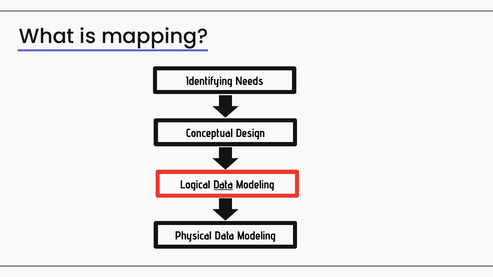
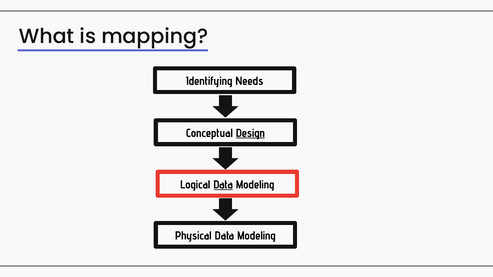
Design underline: none -> present (250, 133)
